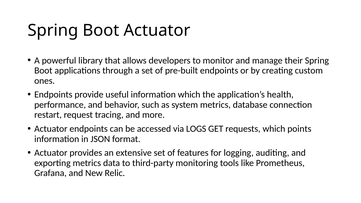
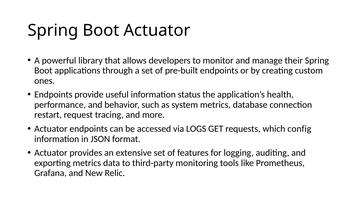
information which: which -> status (189, 95)
points: points -> config (299, 129)
